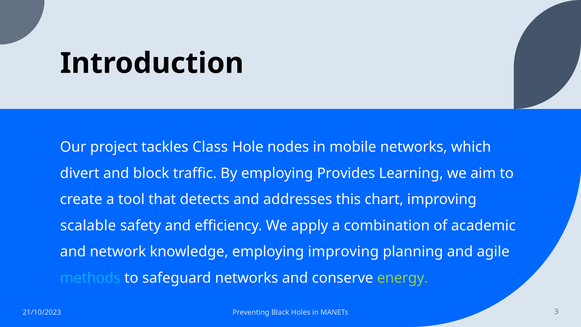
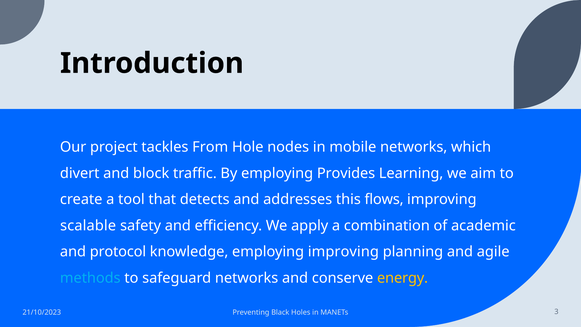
Class: Class -> From (210, 147)
chart: chart -> flows (384, 199)
network: network -> protocol (118, 252)
energy colour: light green -> yellow (403, 278)
